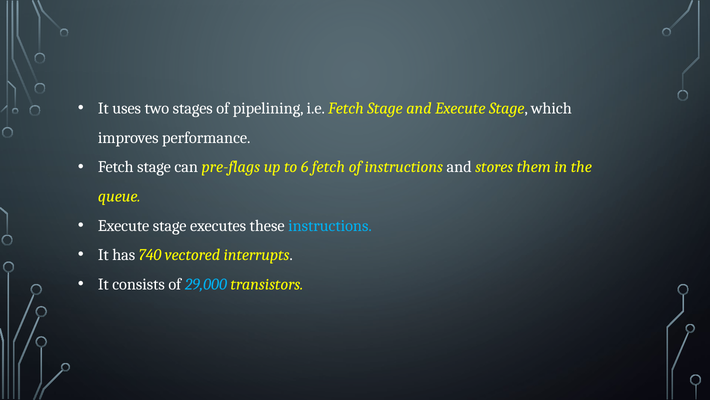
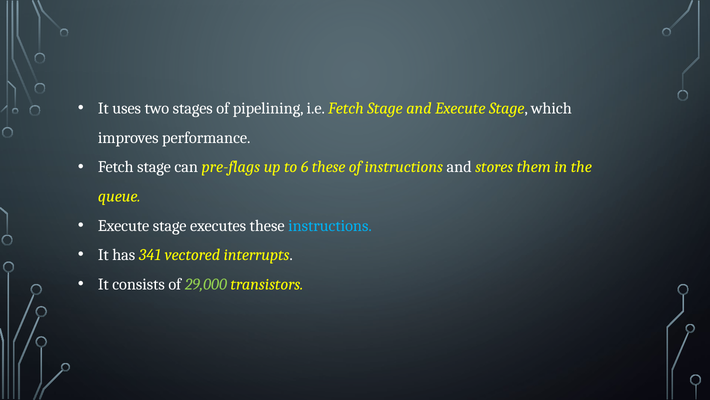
6 fetch: fetch -> these (329, 167)
740: 740 -> 341 (150, 255)
29,000 colour: light blue -> light green (206, 284)
